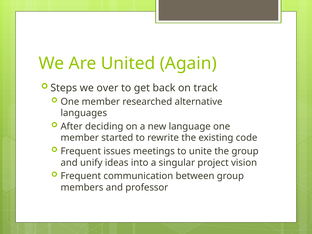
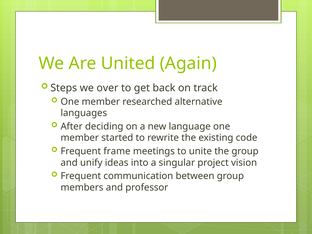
issues: issues -> frame (117, 151)
